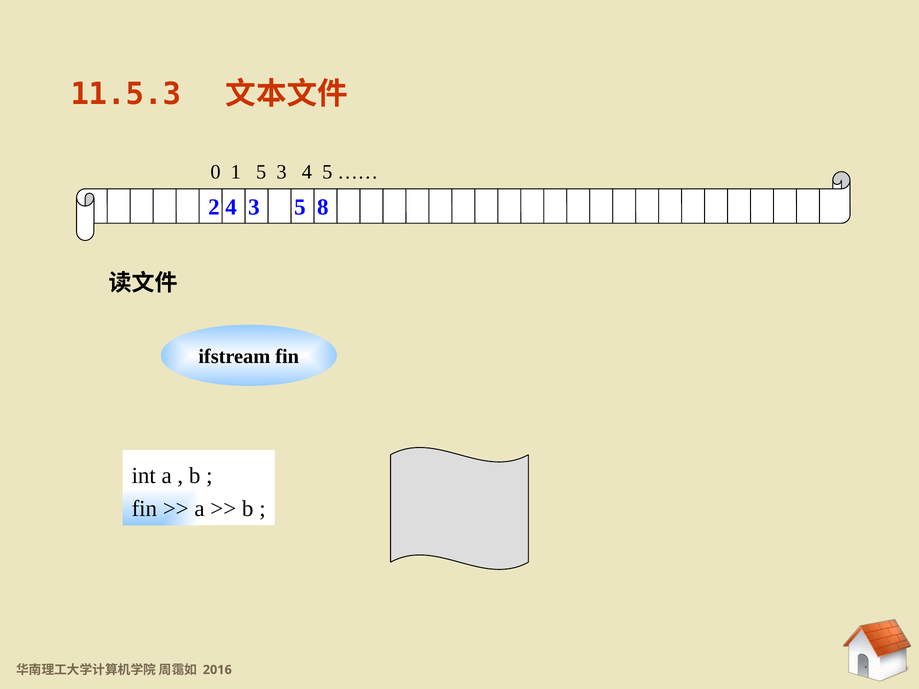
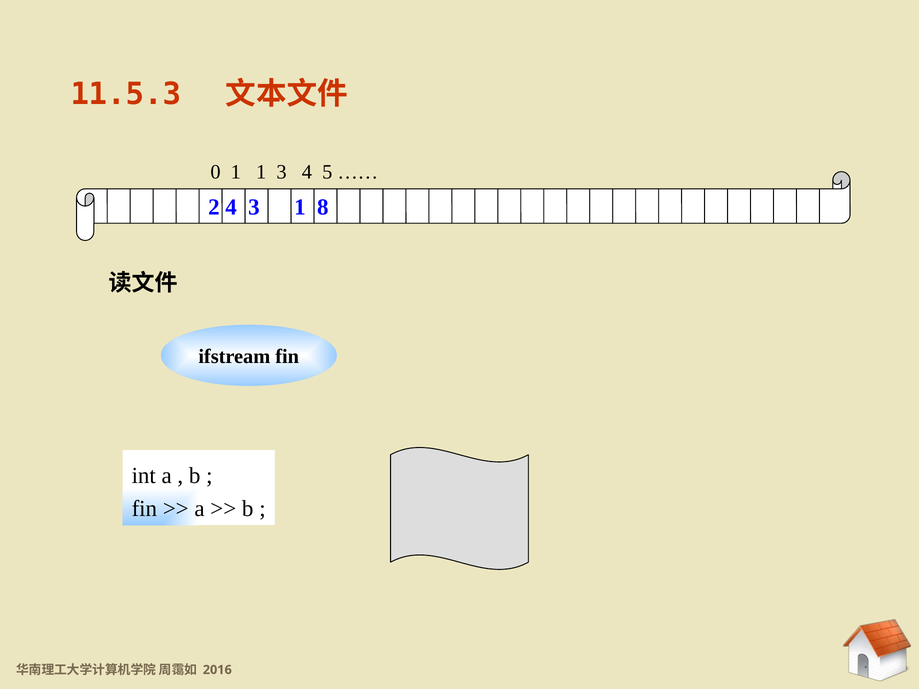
1 5: 5 -> 1 (261, 172)
3 5: 5 -> 1 (300, 207)
